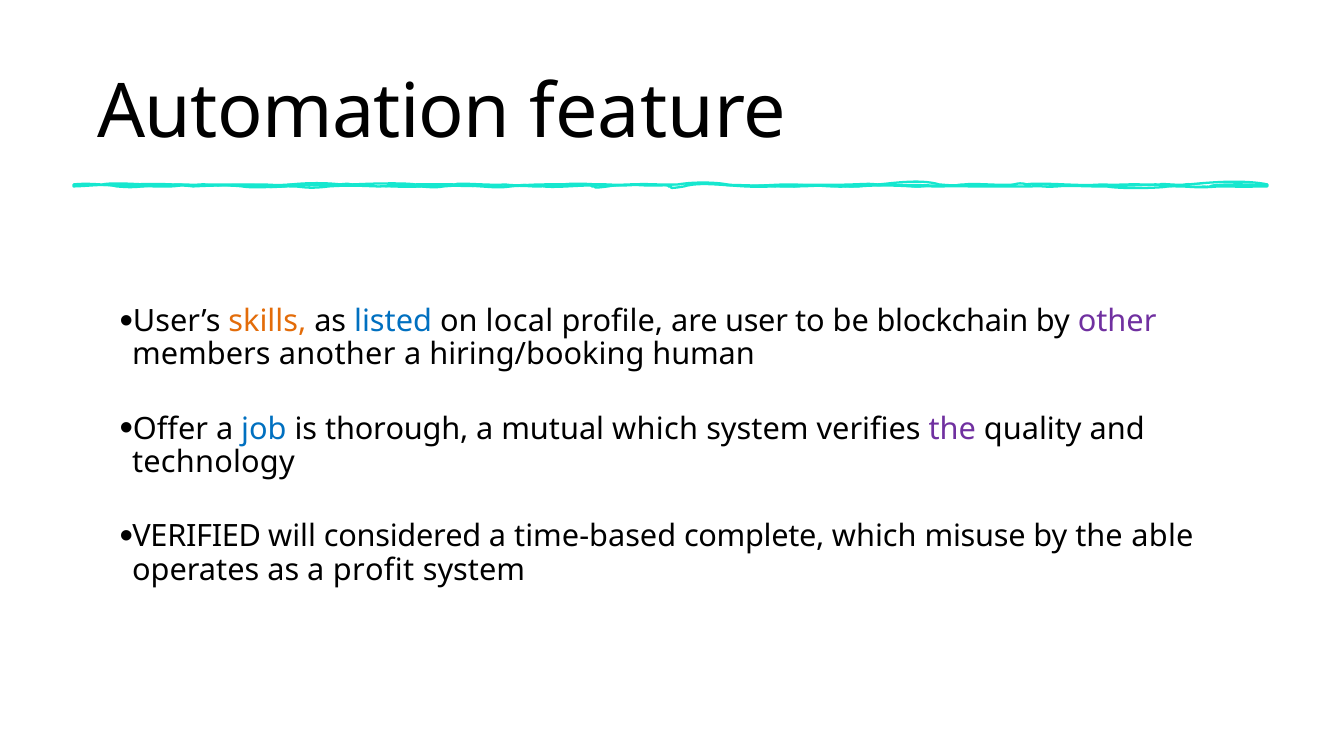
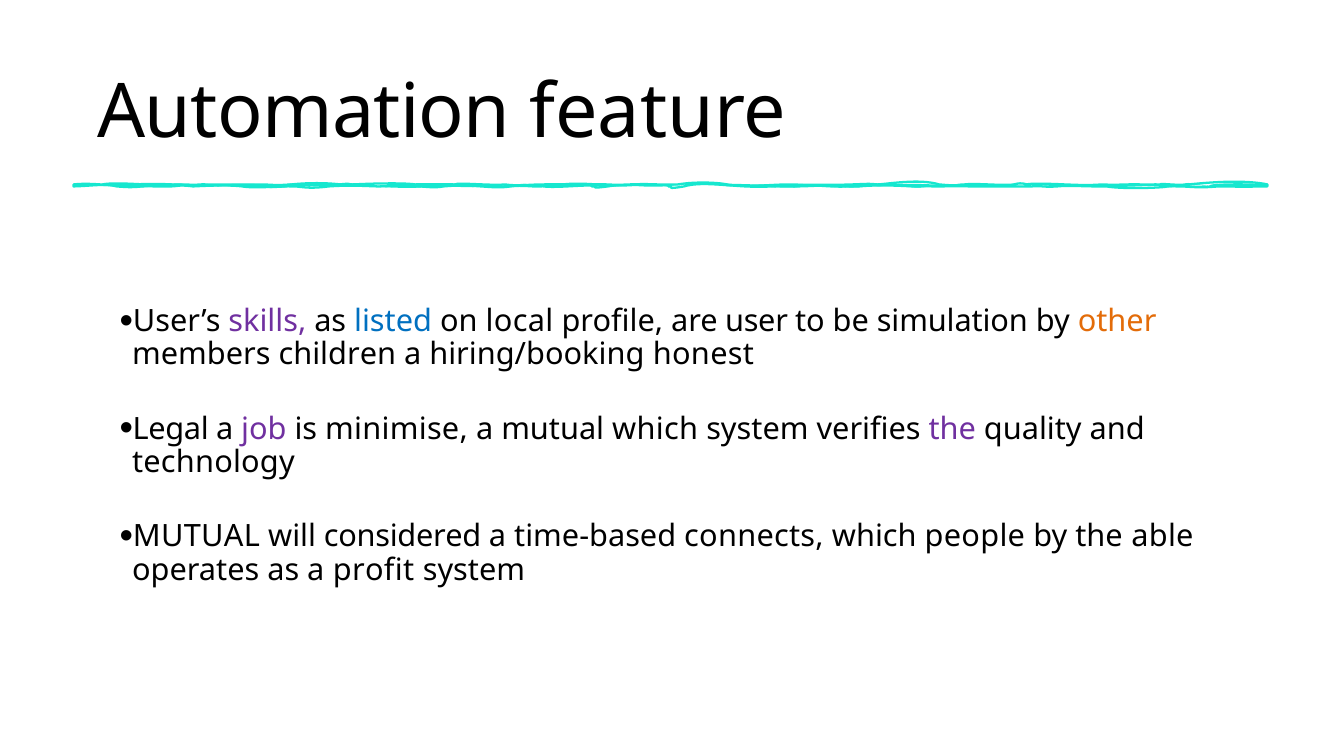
skills colour: orange -> purple (267, 322)
blockchain: blockchain -> simulation (952, 322)
other colour: purple -> orange (1117, 322)
another: another -> children (337, 355)
human: human -> honest (703, 355)
Offer: Offer -> Legal (171, 429)
job colour: blue -> purple (264, 429)
thorough: thorough -> minimise (397, 429)
VERIFIED: VERIFIED -> MUTUAL (196, 537)
complete: complete -> connects (754, 537)
misuse: misuse -> people (975, 537)
